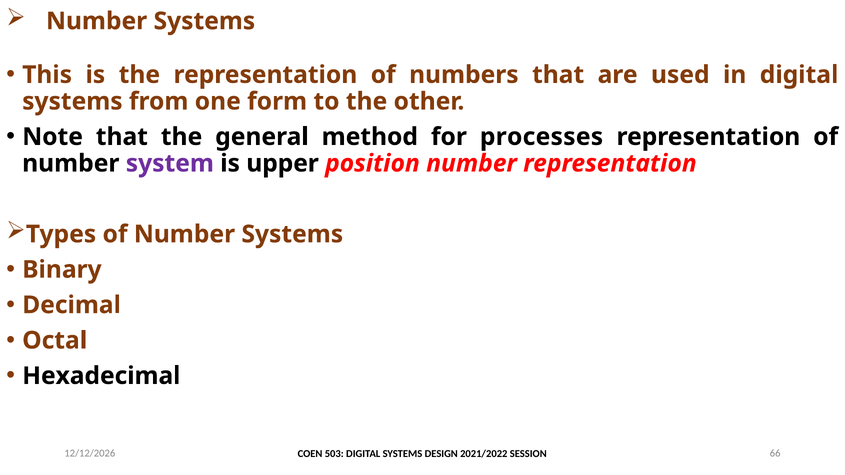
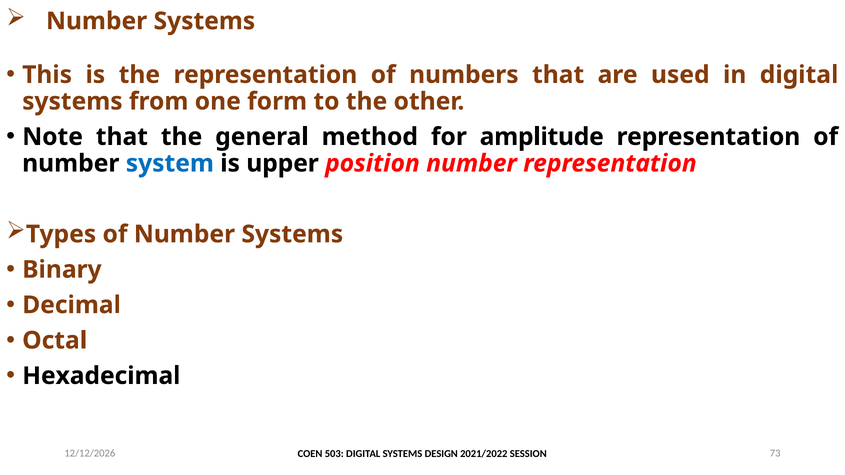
processes: processes -> amplitude (542, 137)
system colour: purple -> blue (170, 163)
66: 66 -> 73 (775, 454)
